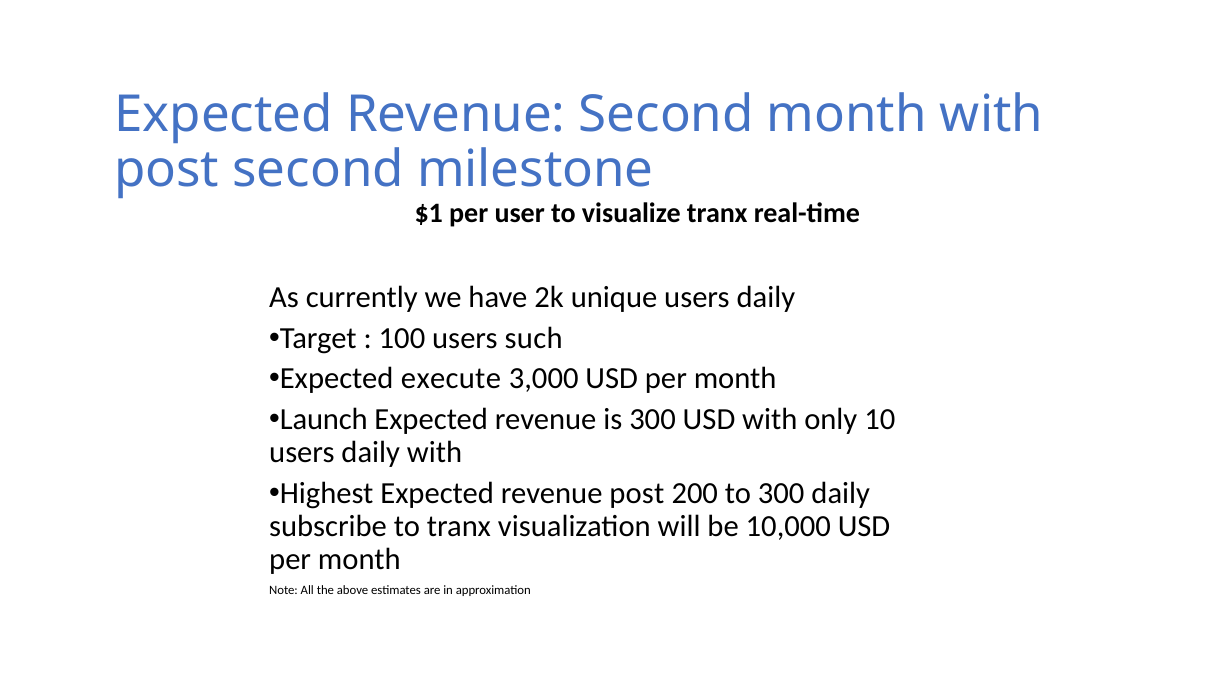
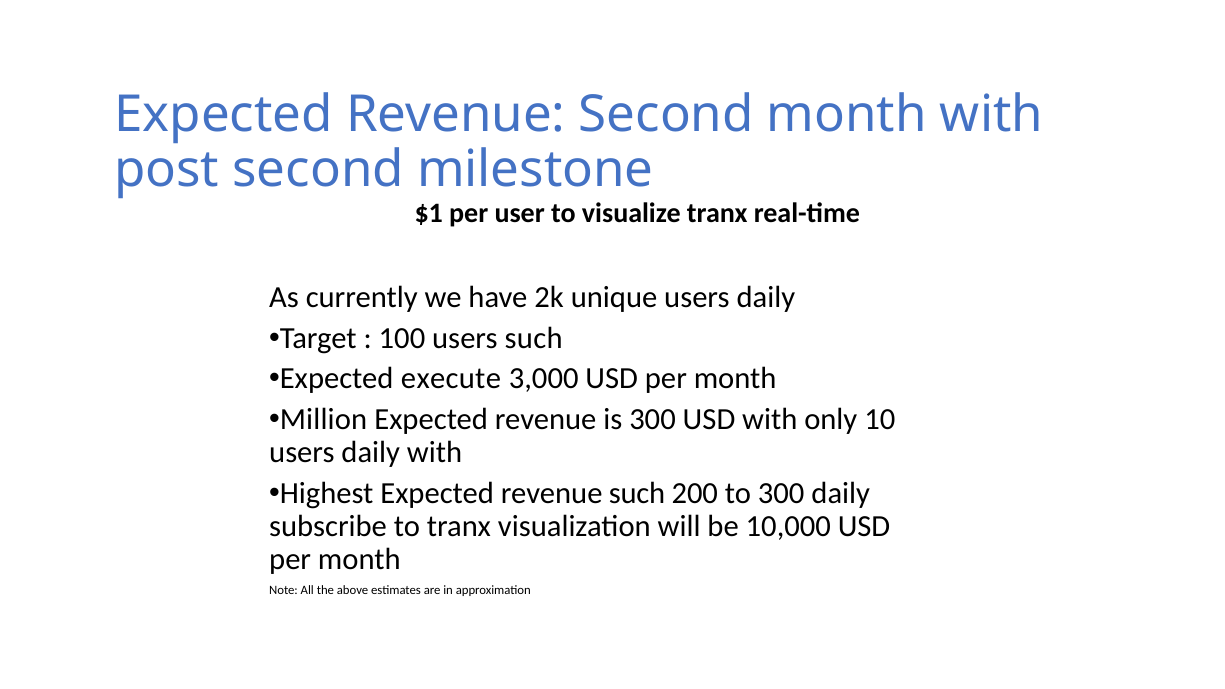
Launch: Launch -> Million (324, 420)
revenue post: post -> such (637, 493)
